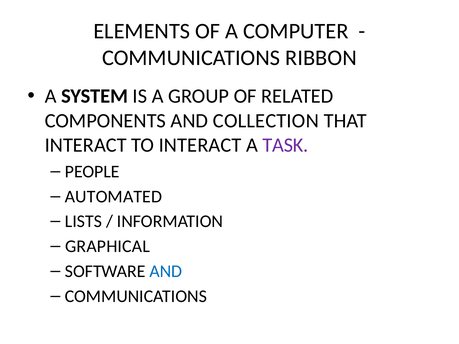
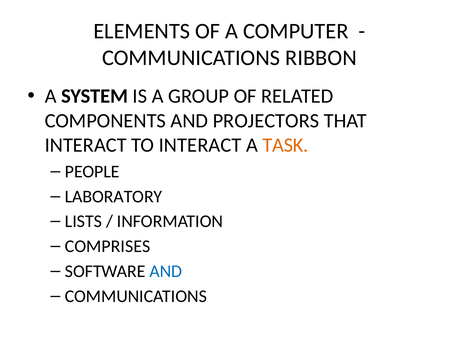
COLLECTION: COLLECTION -> PROJECTORS (266, 121)
TASK colour: purple -> orange (285, 145)
AUTOMATED: AUTOMATED -> LABORATORY (114, 197)
GRAPHICAL: GRAPHICAL -> COMPRISES (108, 247)
